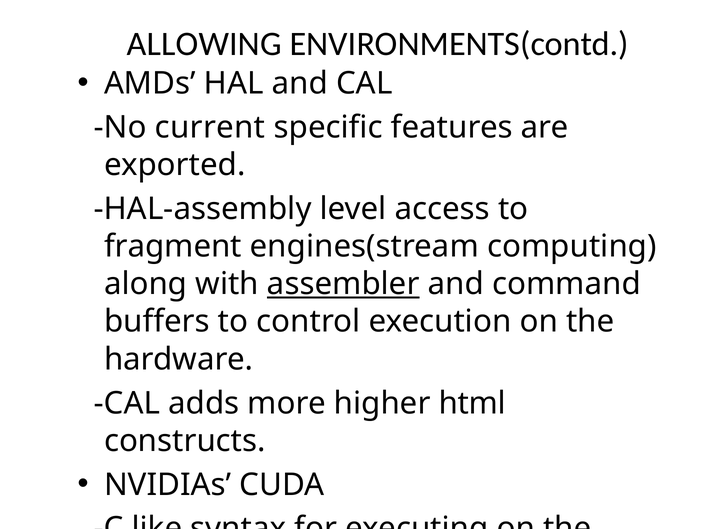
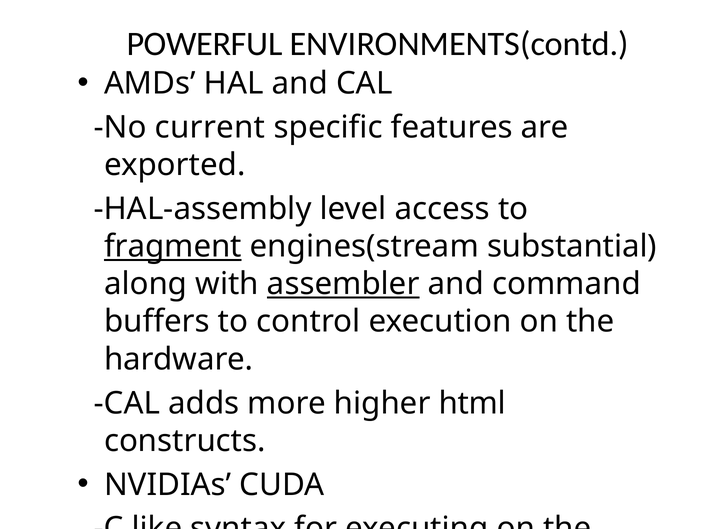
ALLOWING: ALLOWING -> POWERFUL (204, 44)
fragment underline: none -> present (173, 246)
computing: computing -> substantial (572, 246)
